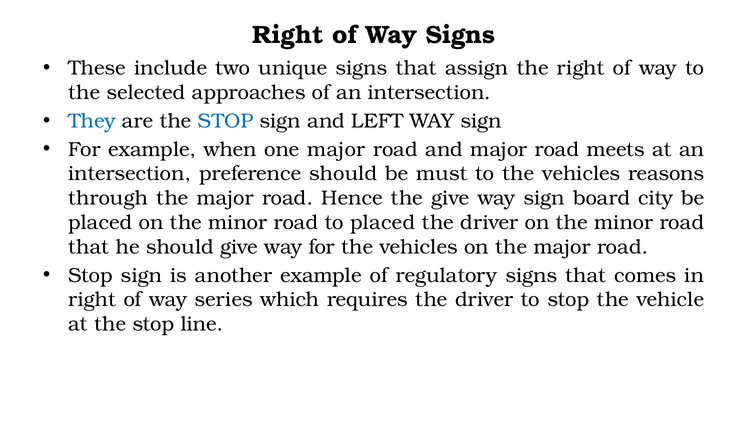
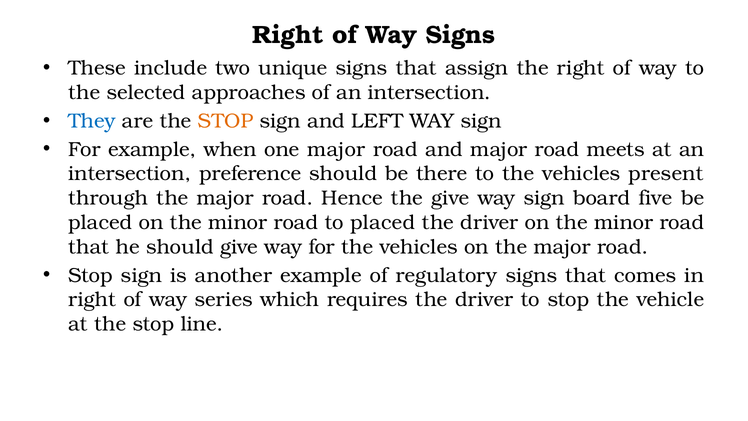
STOP colour: blue -> orange (226, 121)
must: must -> there (442, 174)
reasons: reasons -> present (666, 174)
city: city -> five (656, 198)
